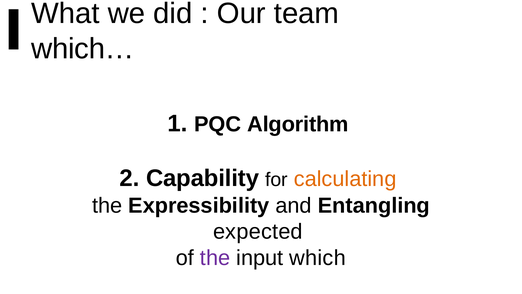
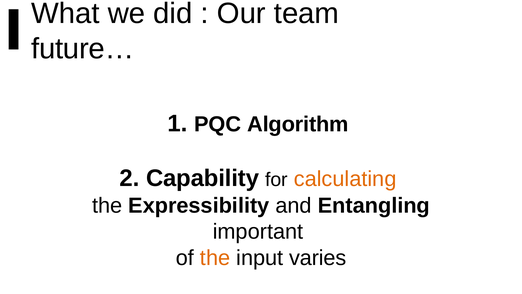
which…: which… -> future… (83, 49)
expected: expected -> important (258, 231)
the colour: purple -> orange (215, 257)
which: which -> varies (318, 257)
